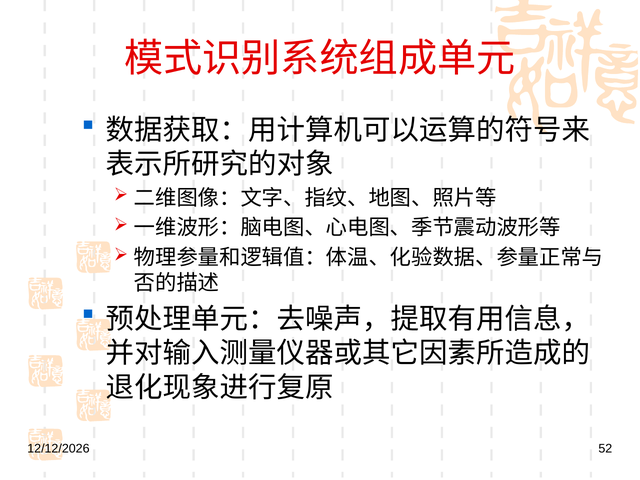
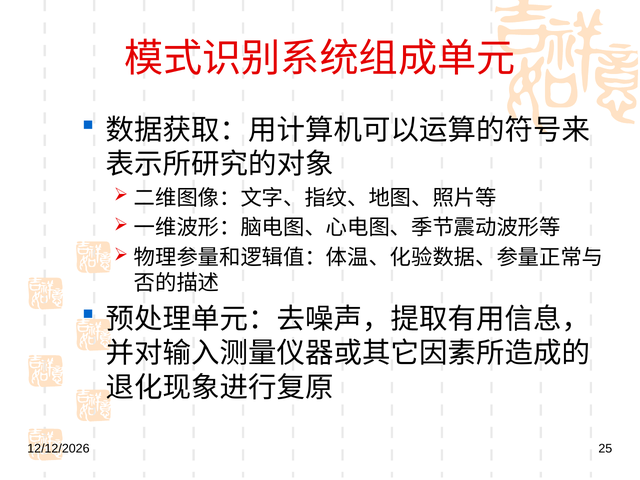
52: 52 -> 25 (605, 449)
